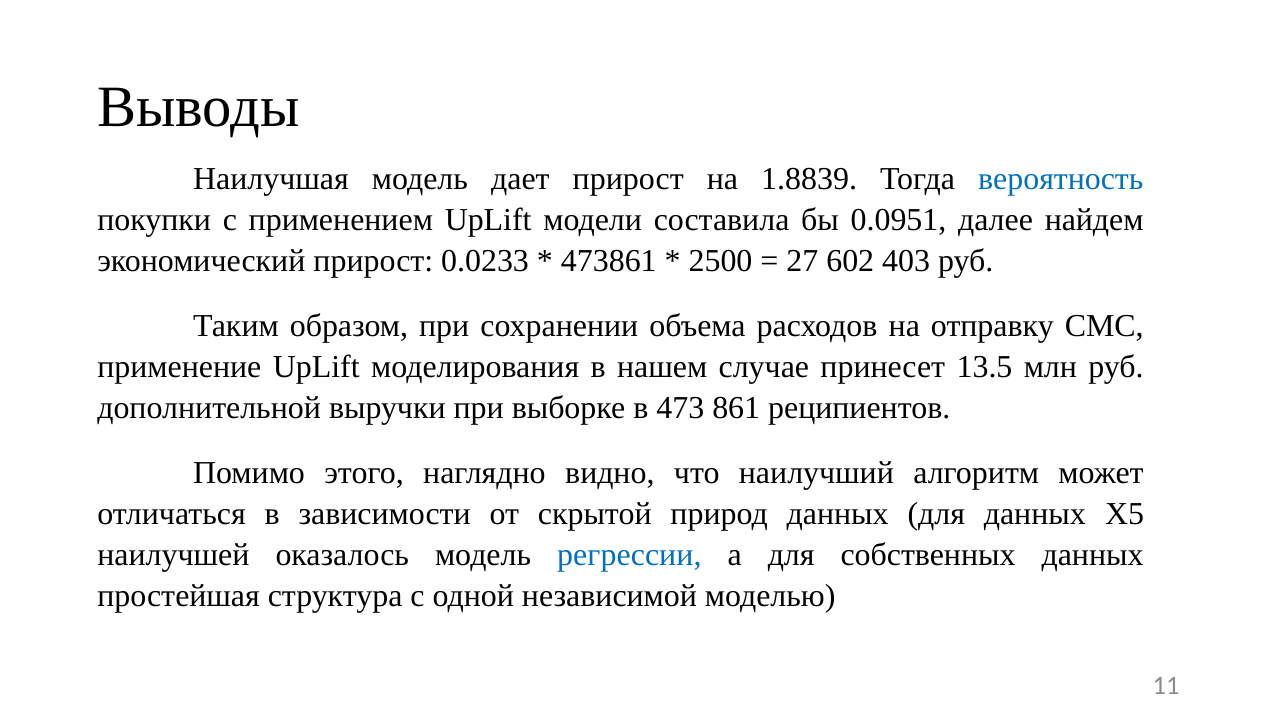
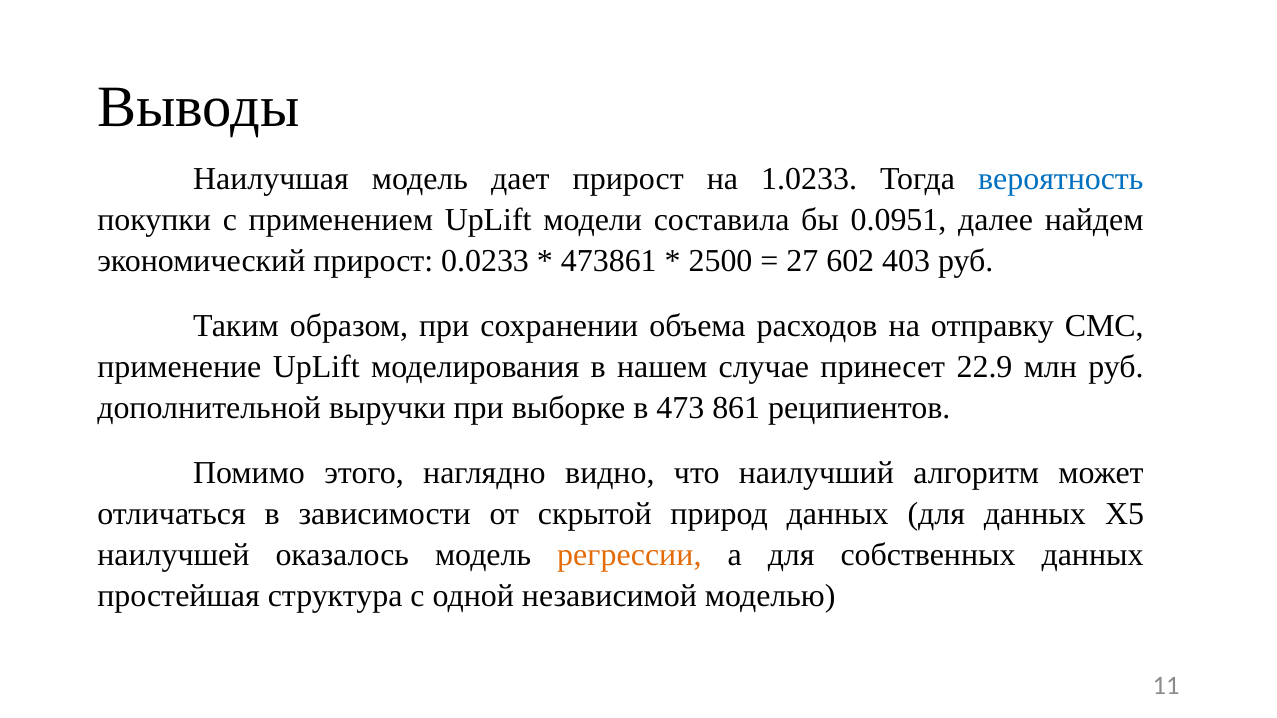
1.8839: 1.8839 -> 1.0233 (809, 179)
13.5: 13.5 -> 22.9 (985, 367)
регрессии colour: blue -> orange (629, 555)
